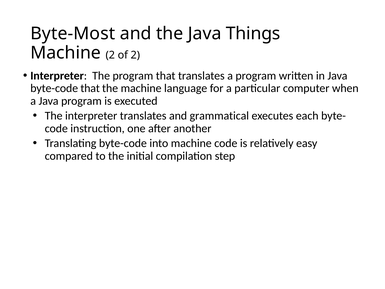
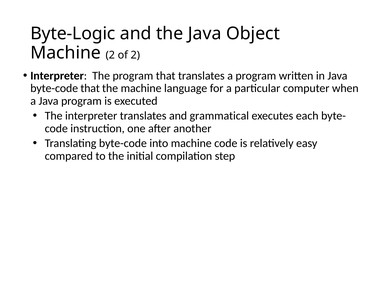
Byte-Most: Byte-Most -> Byte-Logic (73, 34)
Things: Things -> Object (253, 34)
